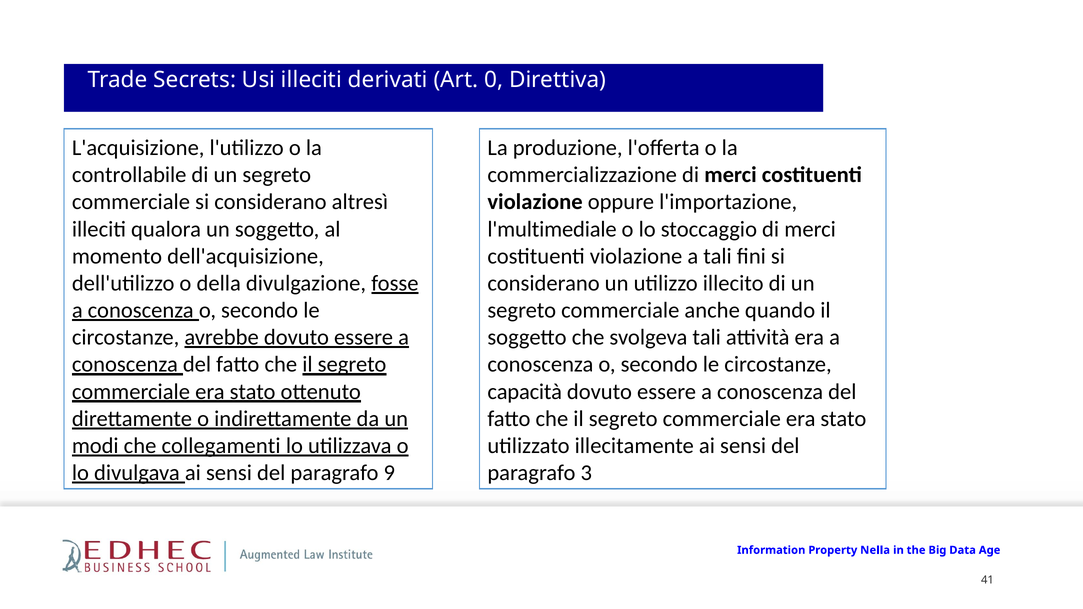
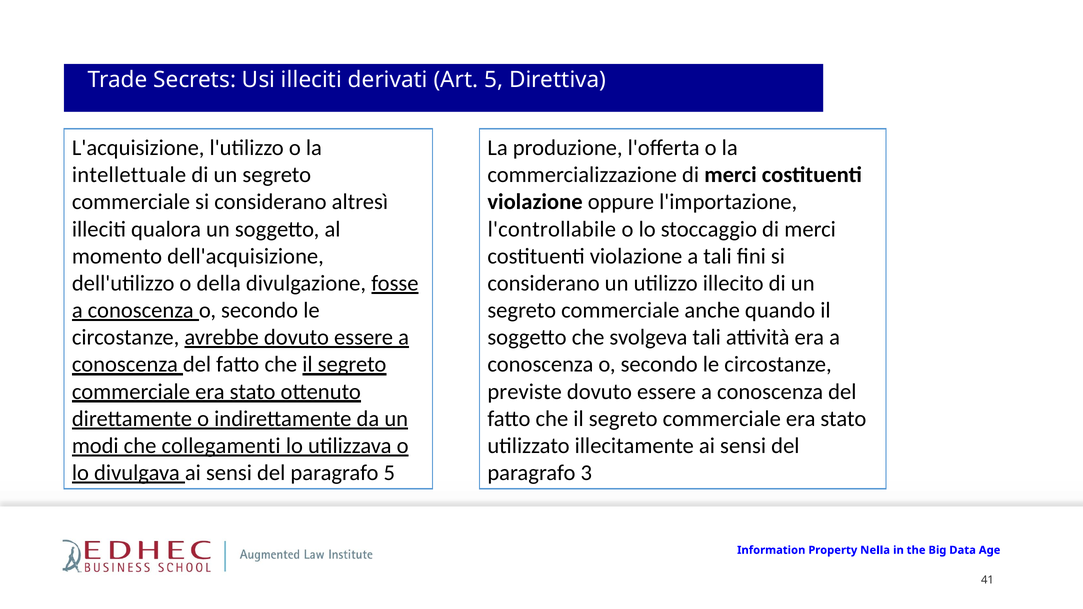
Art 0: 0 -> 5 (494, 80)
controllabile: controllabile -> intellettuale (129, 175)
l'multimediale: l'multimediale -> l'controllabile (552, 229)
capacità: capacità -> previste (525, 392)
paragrafo 9: 9 -> 5 (389, 473)
